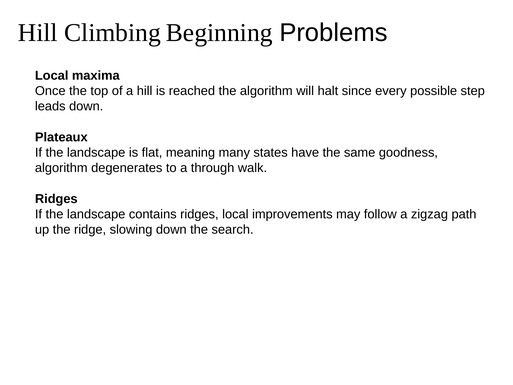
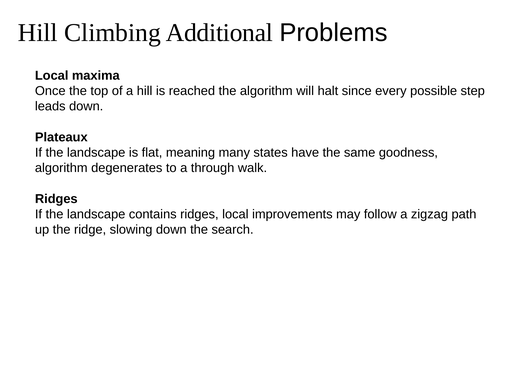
Beginning: Beginning -> Additional (219, 33)
